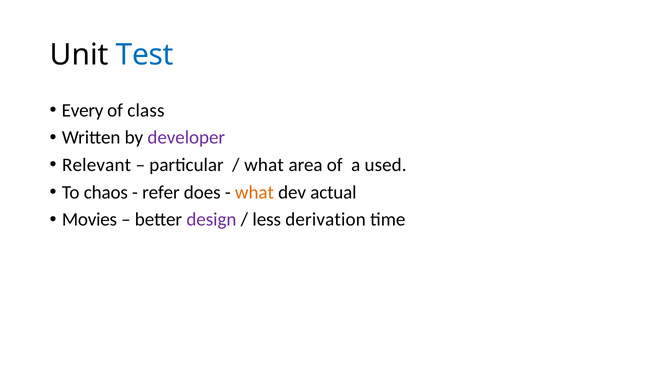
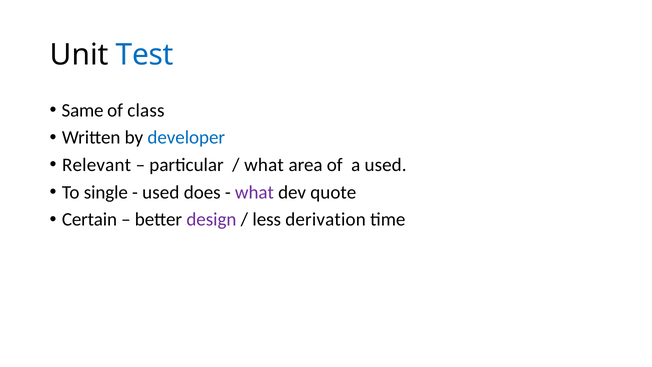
Every: Every -> Same (83, 110)
developer colour: purple -> blue (186, 137)
chaos: chaos -> single (106, 192)
refer: refer -> used (161, 192)
what colour: orange -> purple (254, 192)
actual: actual -> quote (333, 192)
Movies: Movies -> Certain (89, 219)
